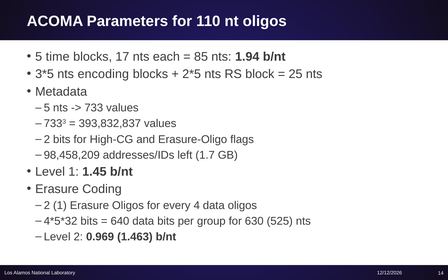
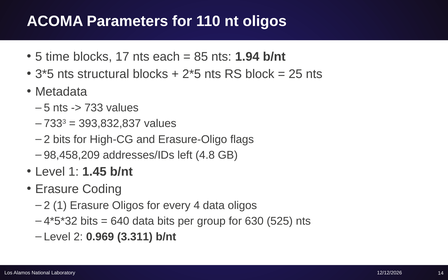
encoding: encoding -> structural (103, 74)
1.7: 1.7 -> 4.8 (205, 155)
1.463: 1.463 -> 3.311 (135, 237)
